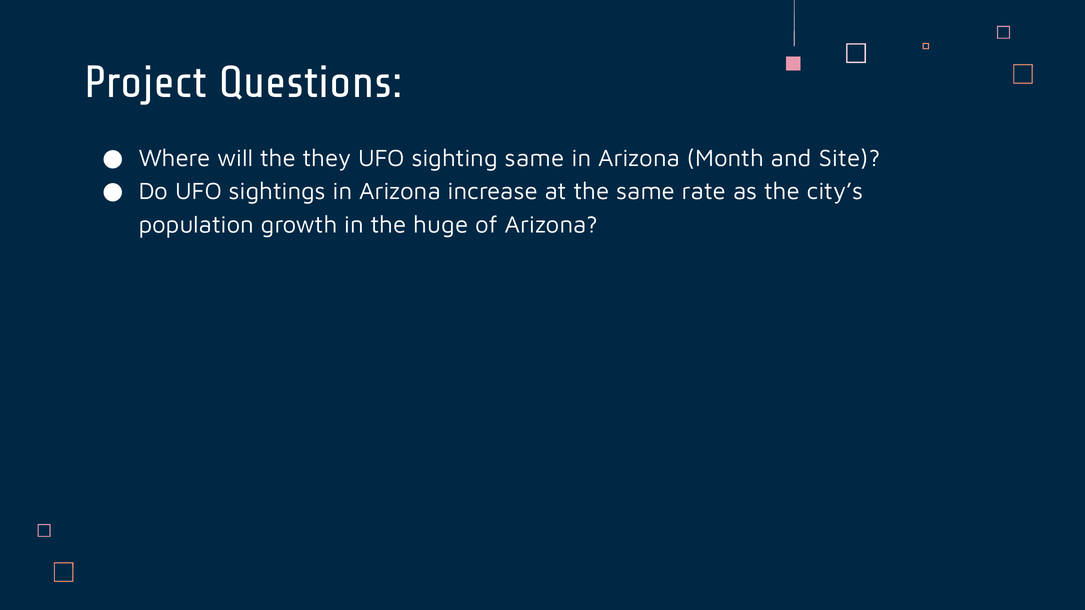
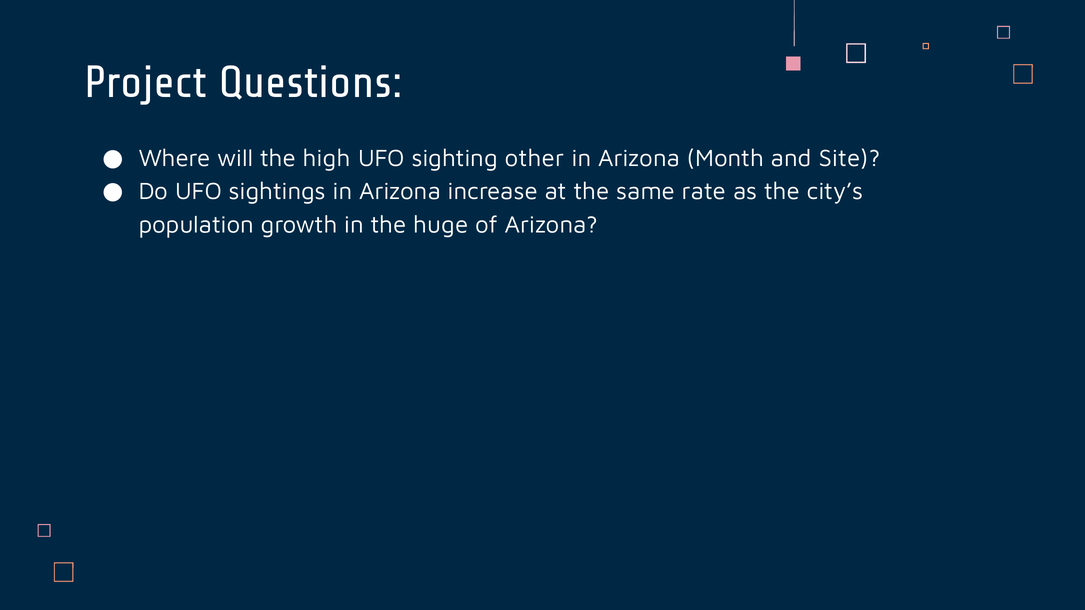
they: they -> high (327, 158)
sighting same: same -> other (535, 158)
